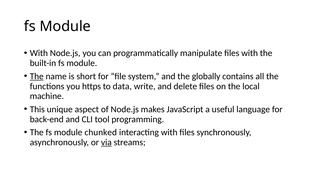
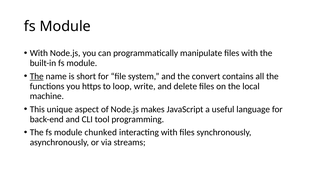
globally: globally -> convert (206, 76)
data: data -> loop (122, 86)
via underline: present -> none (106, 142)
